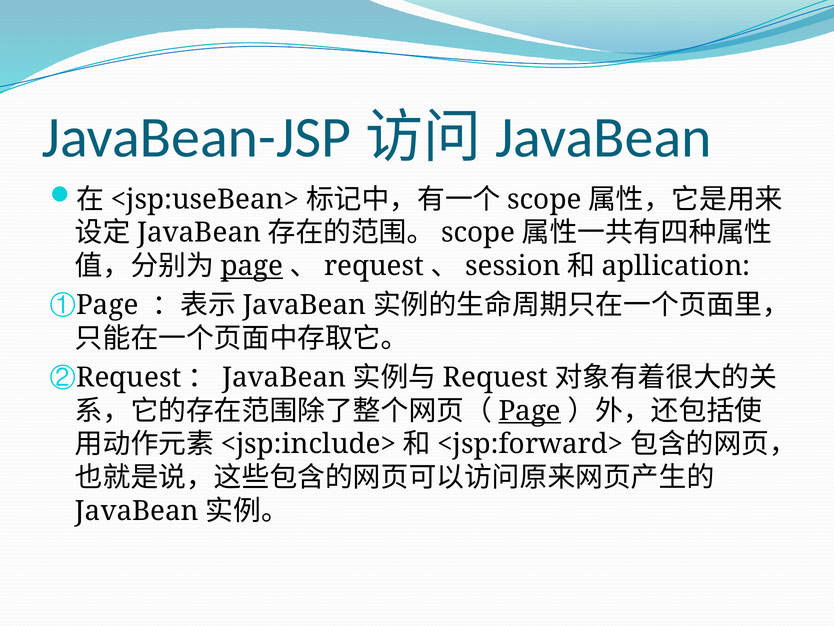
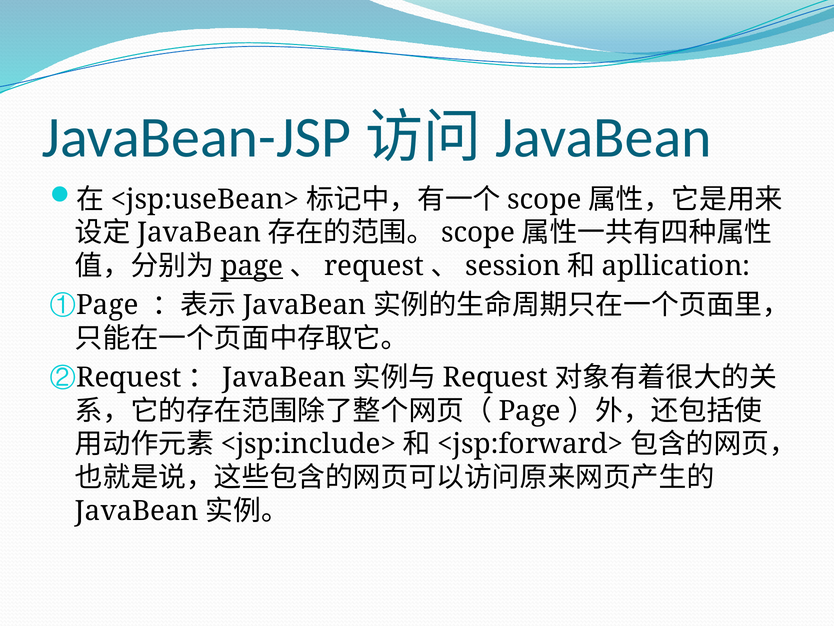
Page underline: present -> none (530, 411)
